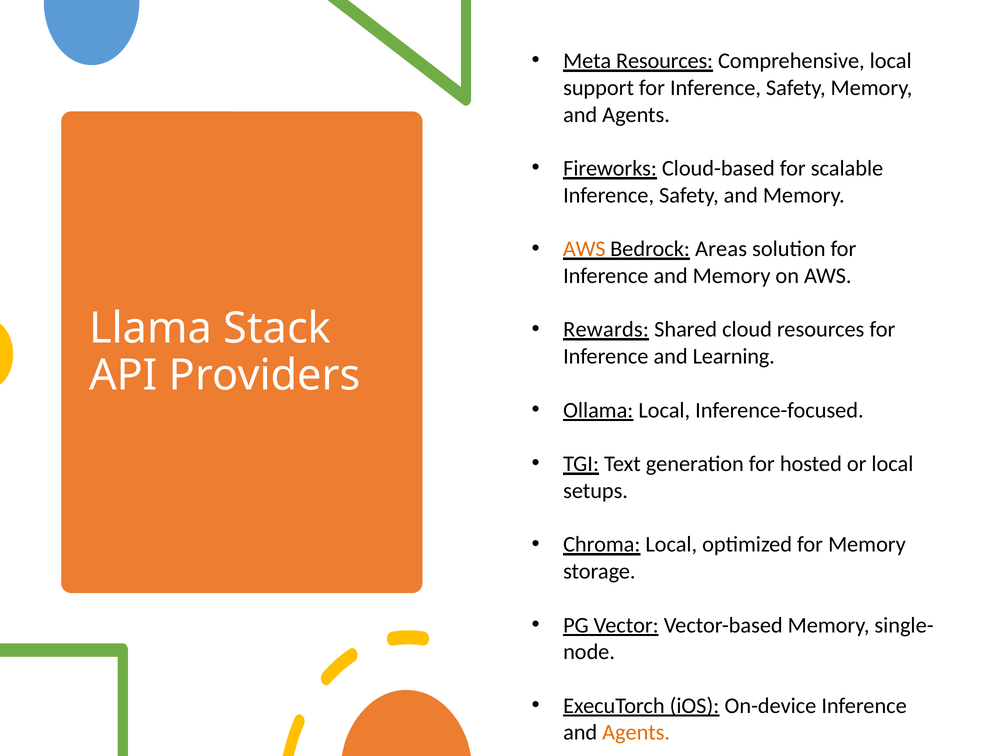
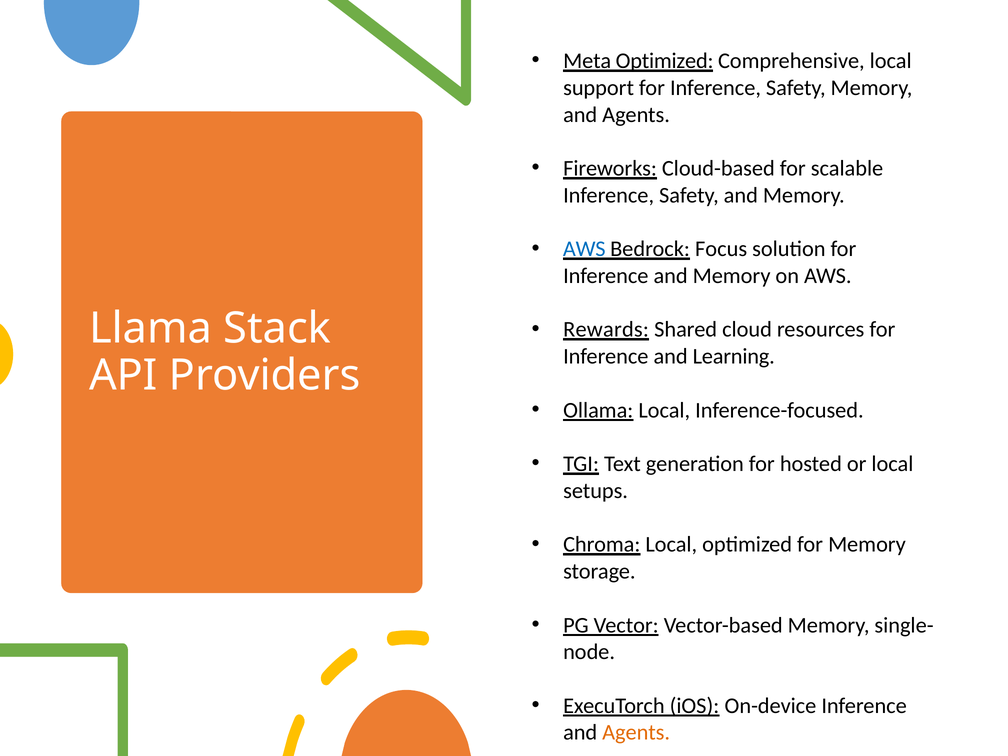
Meta Resources: Resources -> Optimized (665, 61)
AWS colour: orange -> blue (584, 249)
Areas: Areas -> Focus (721, 249)
